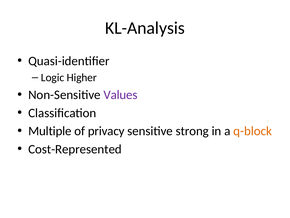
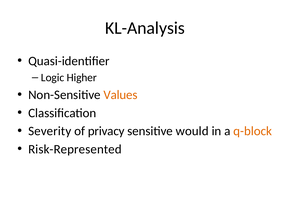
Values colour: purple -> orange (120, 95)
Multiple: Multiple -> Severity (50, 131)
strong: strong -> would (192, 131)
Cost-Represented: Cost-Represented -> Risk-Represented (75, 149)
